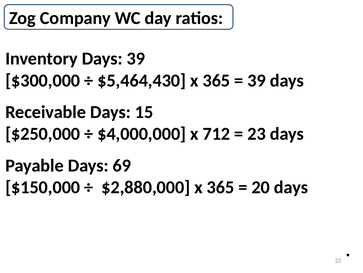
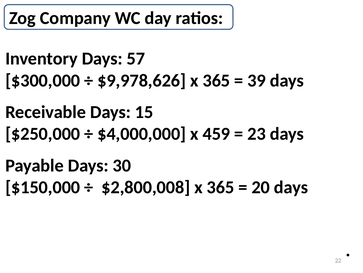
Days 39: 39 -> 57 (136, 59)
$5,464,430: $5,464,430 -> $9,978,626 (142, 80)
712: 712 -> 459 (216, 134)
69: 69 -> 30 (122, 165)
$2,880,000: $2,880,000 -> $2,800,008 (146, 187)
